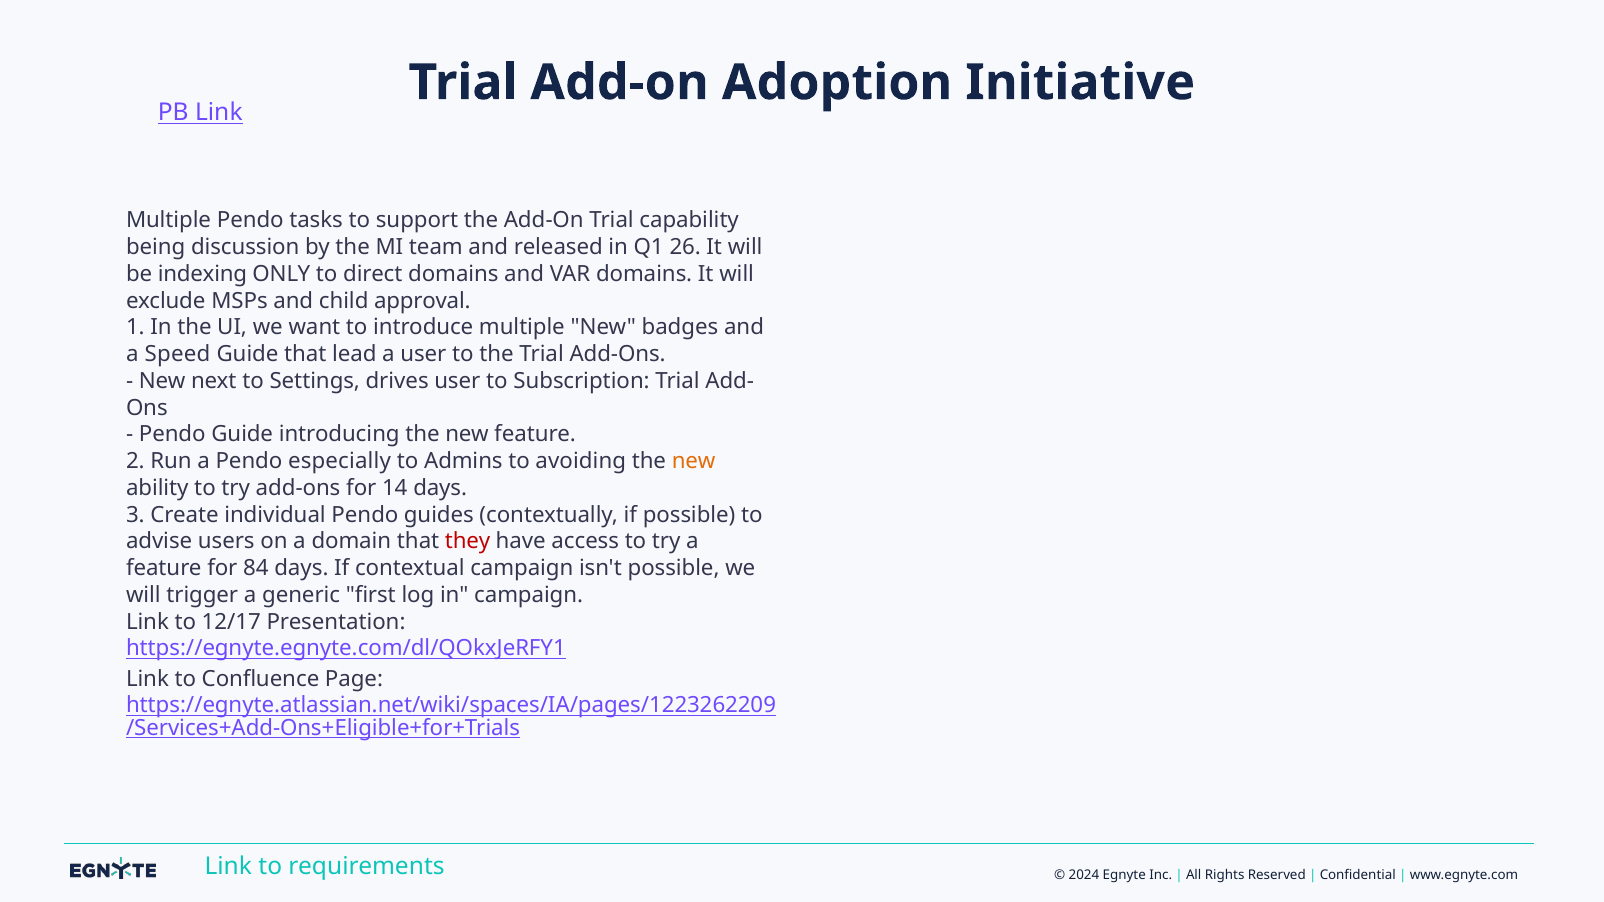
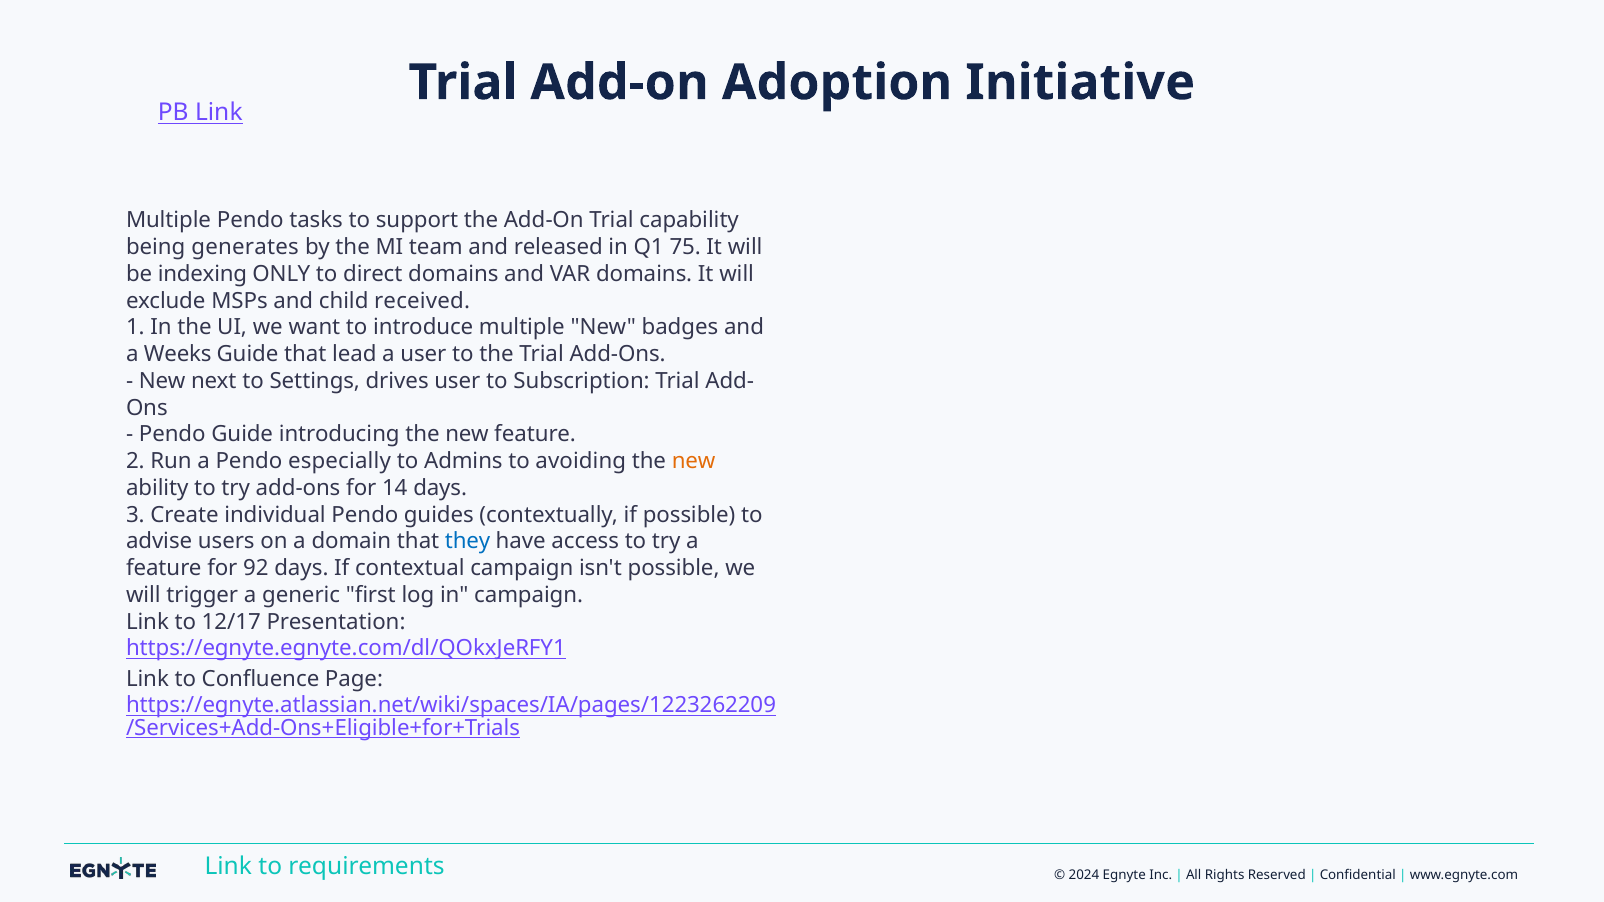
discussion: discussion -> generates (245, 247)
26: 26 -> 75 (685, 247)
approval: approval -> received (422, 301)
Speed: Speed -> Weeks (178, 354)
they colour: red -> blue (468, 542)
84: 84 -> 92 (256, 569)
